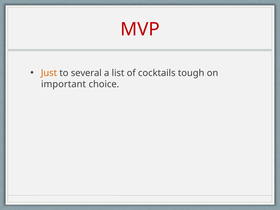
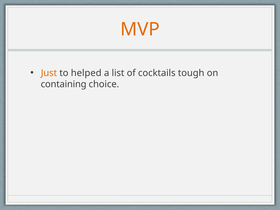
MVP colour: red -> orange (140, 29)
several: several -> helped (86, 73)
important: important -> containing (64, 84)
